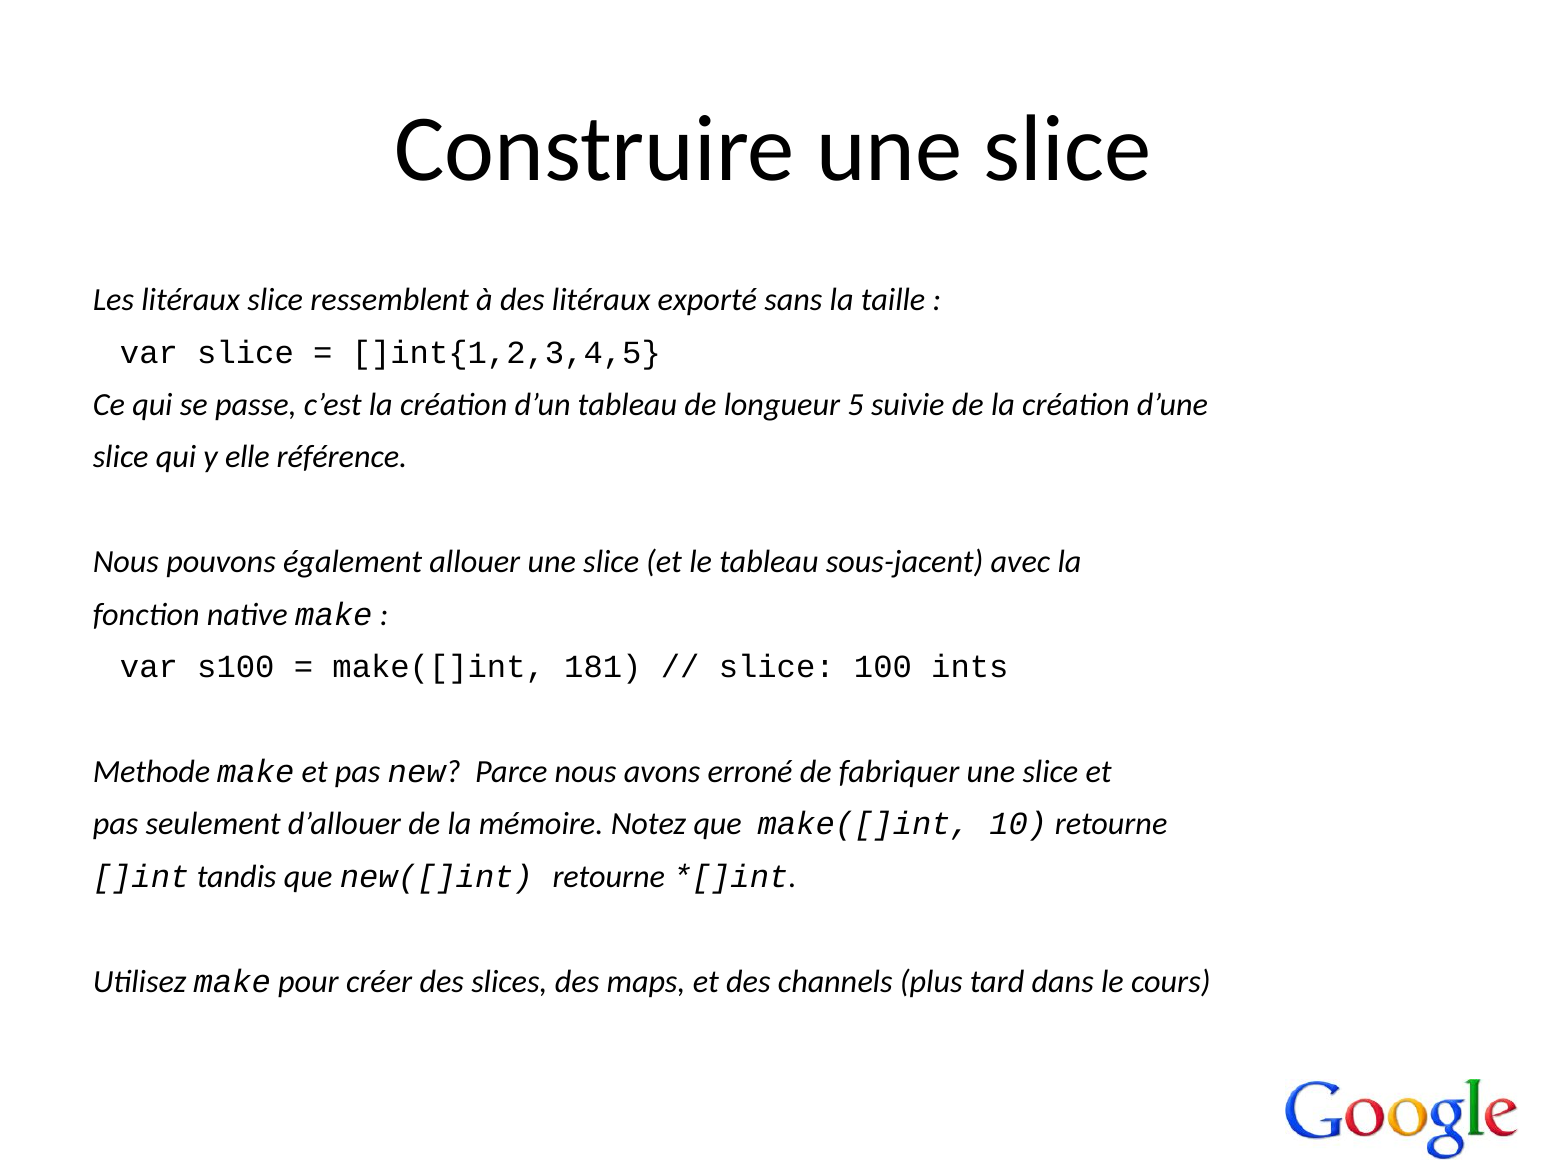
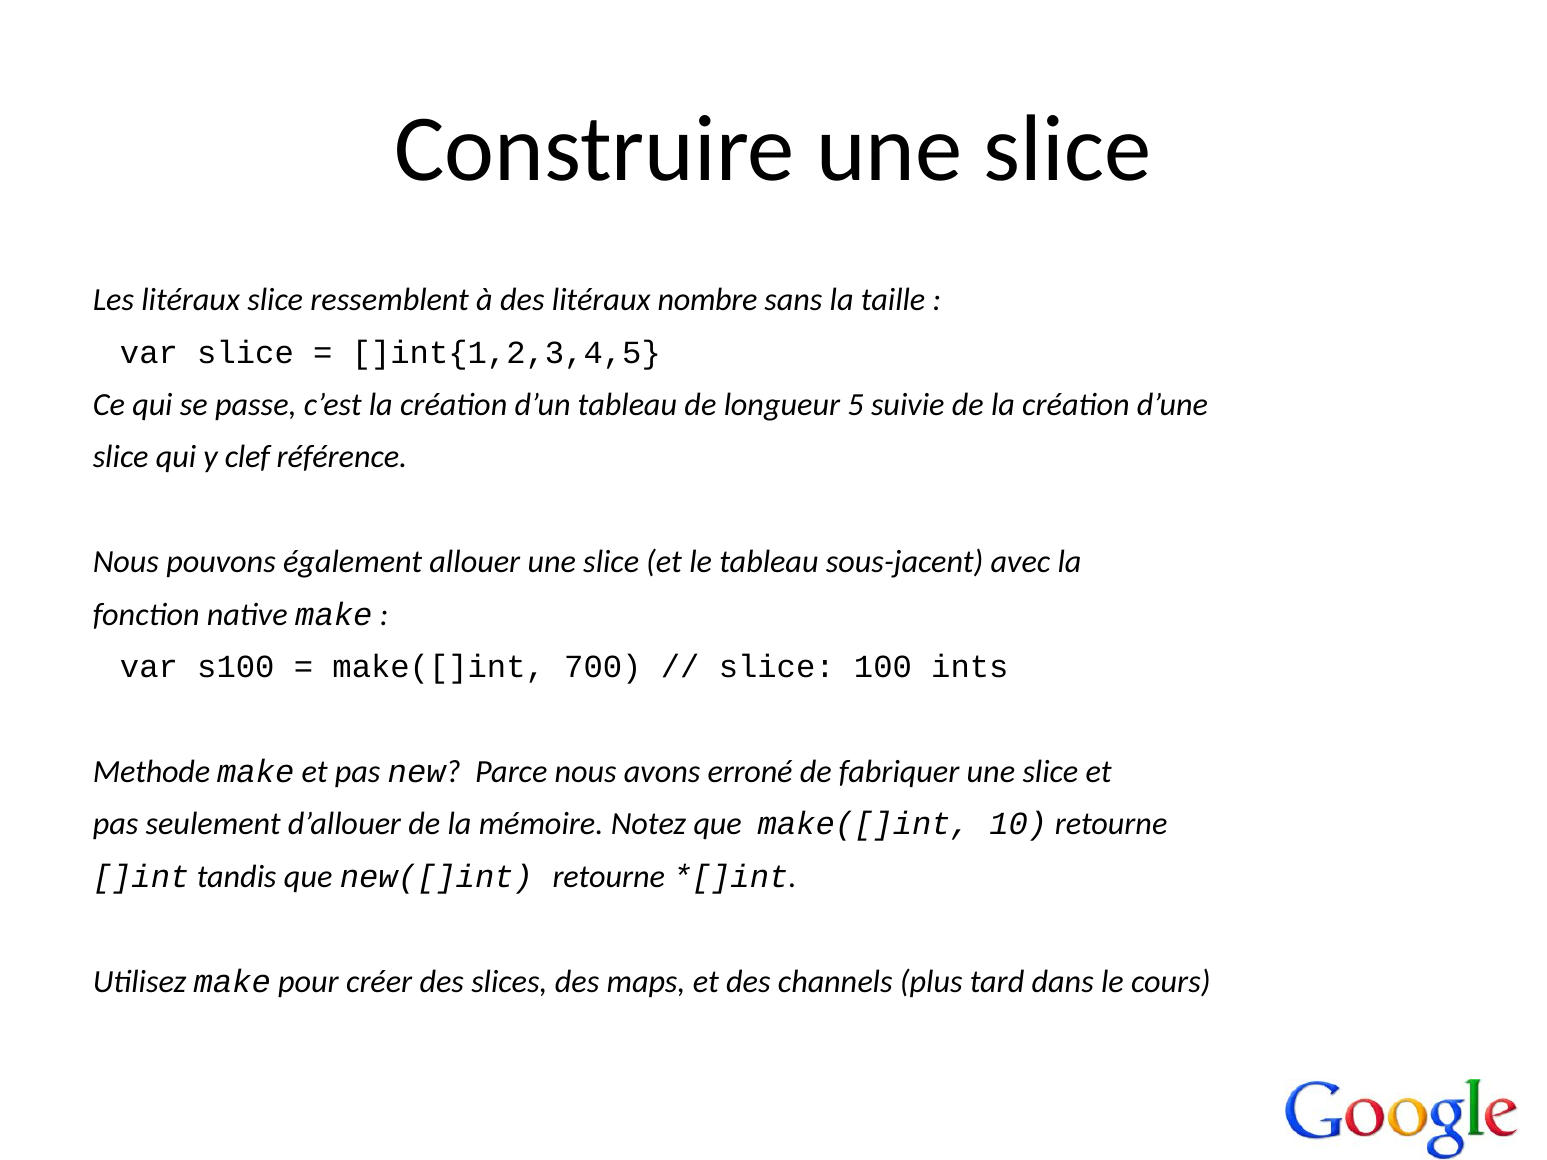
exporté: exporté -> nombre (708, 300)
elle: elle -> clef (247, 457)
181: 181 -> 700 (603, 667)
